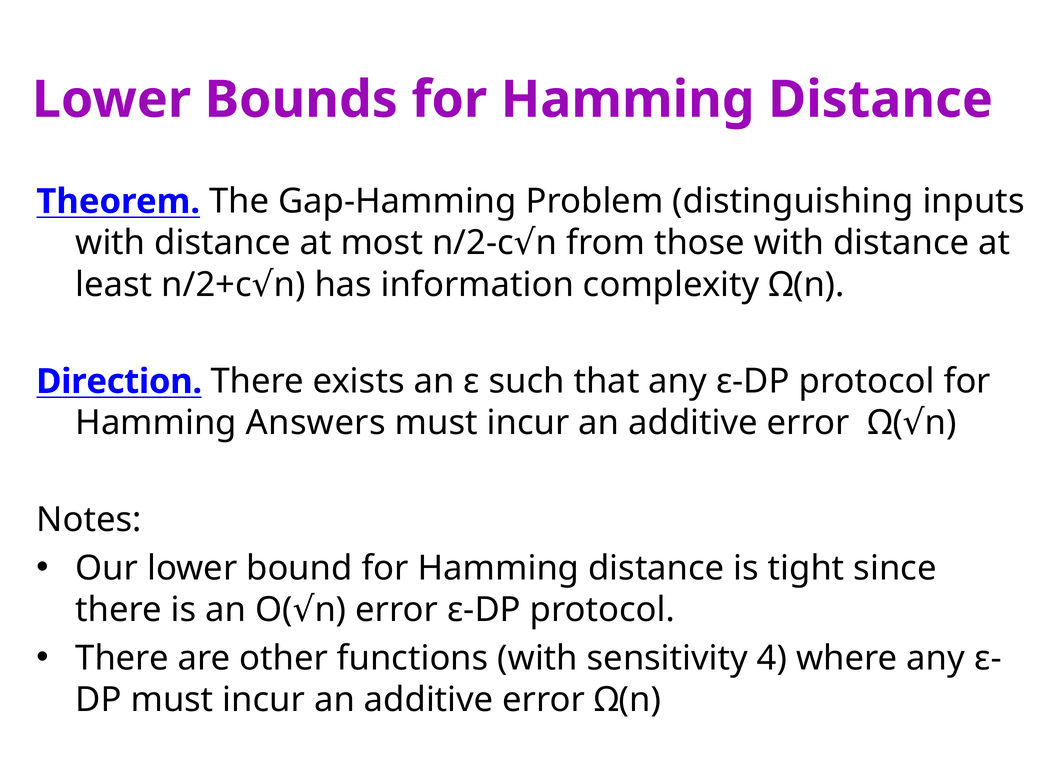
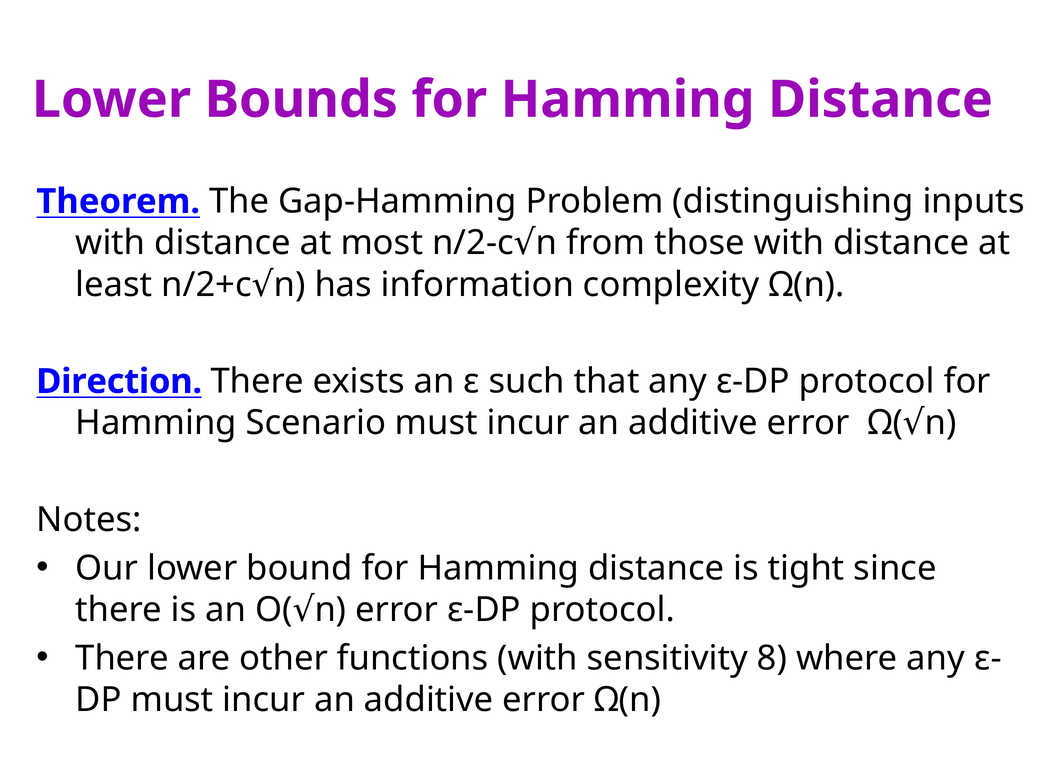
Answers: Answers -> Scenario (316, 423)
4: 4 -> 8 (772, 659)
